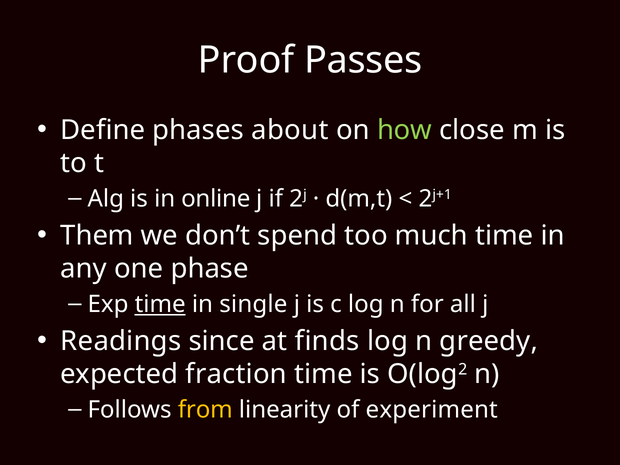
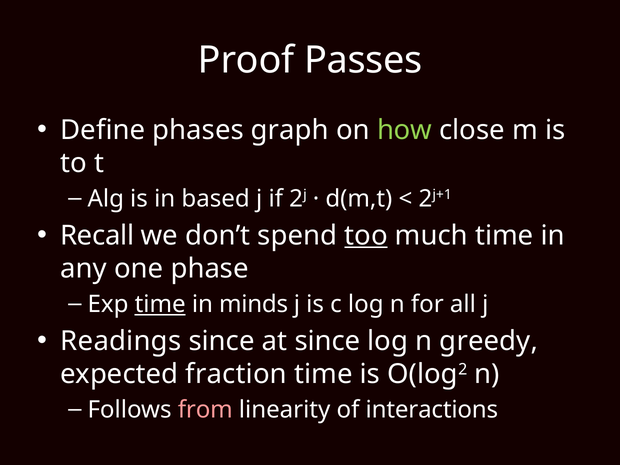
about: about -> graph (290, 130)
online: online -> based (216, 199)
Them: Them -> Recall (97, 236)
too underline: none -> present (366, 236)
single: single -> minds (254, 304)
at finds: finds -> since (327, 341)
from colour: yellow -> pink (205, 410)
experiment: experiment -> interactions (432, 410)
